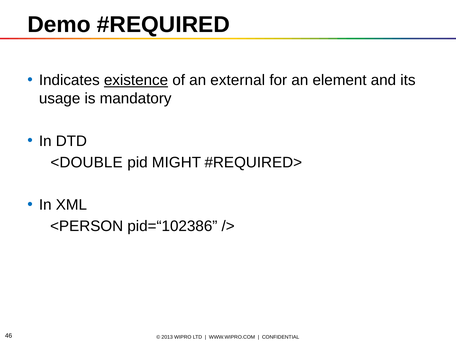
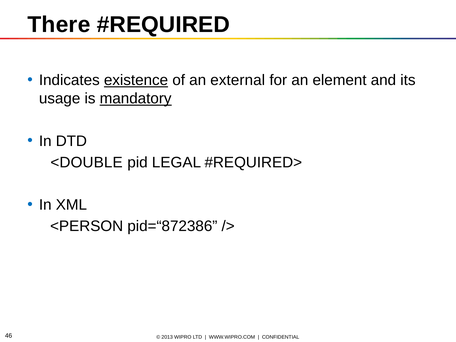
Demo: Demo -> There (59, 25)
mandatory underline: none -> present (136, 99)
MIGHT: MIGHT -> LEGAL (176, 162)
pid=“102386: pid=“102386 -> pid=“872386 (172, 226)
